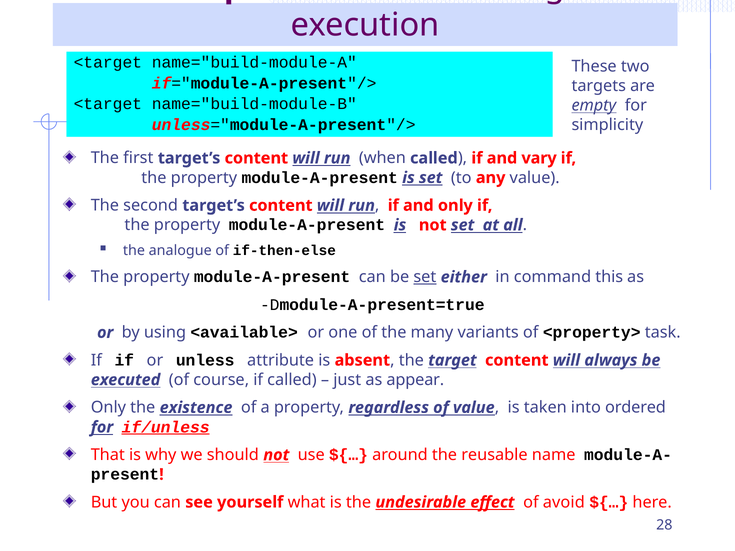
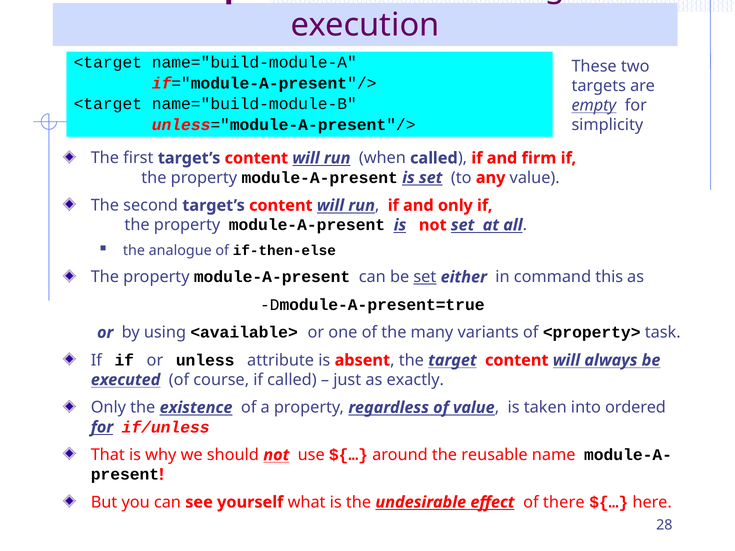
vary: vary -> firm (539, 158)
appear: appear -> exactly (415, 380)
if/unless underline: present -> none (166, 427)
avoid: avoid -> there (564, 502)
